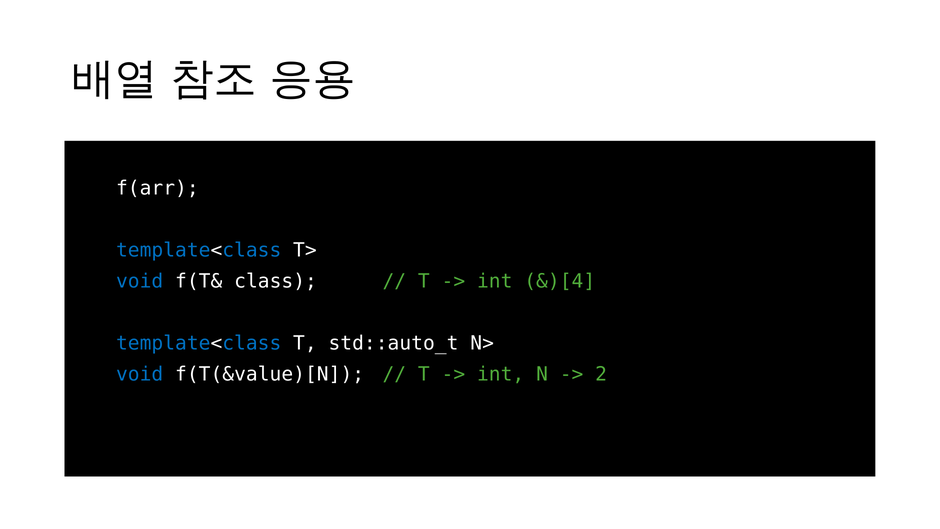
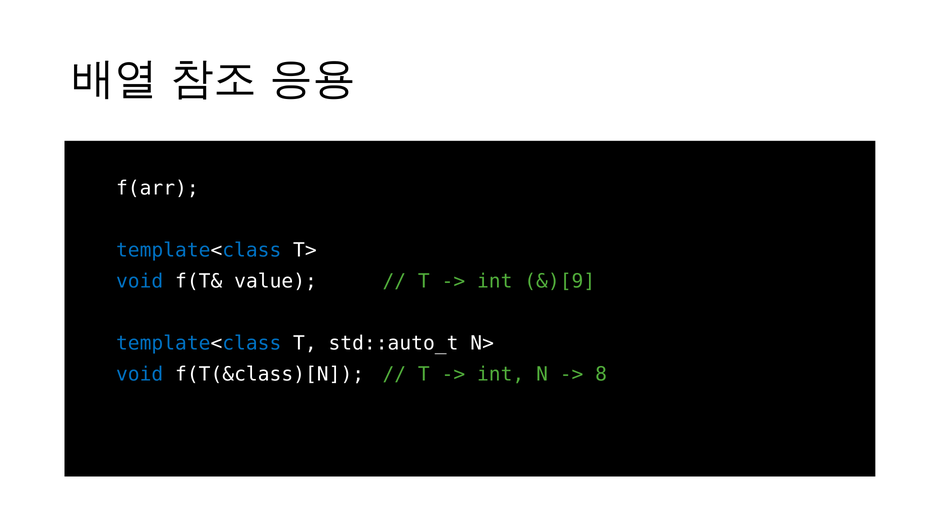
class: class -> value (276, 281)
&)[4: &)[4 -> &)[9 (560, 281)
f(T(&value)[N: f(T(&value)[N -> f(T(&class)[N (270, 374)
2: 2 -> 8 (601, 374)
